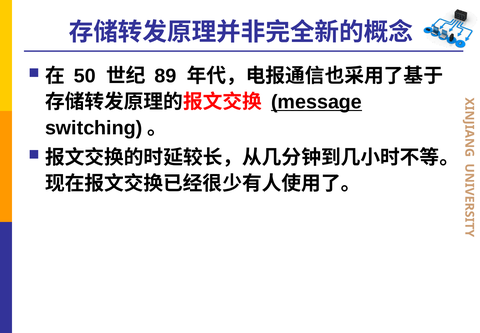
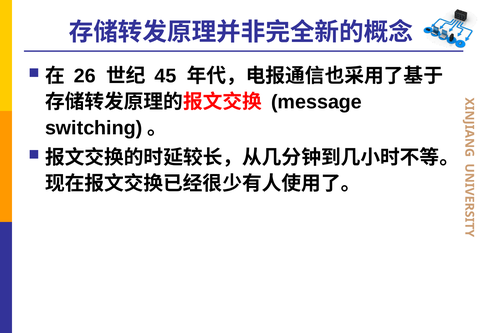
50: 50 -> 26 (85, 76)
89: 89 -> 45 (166, 76)
message underline: present -> none (317, 102)
